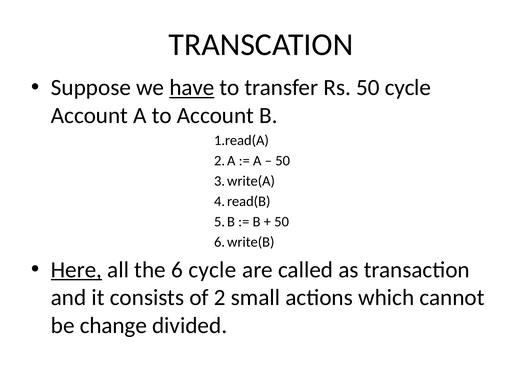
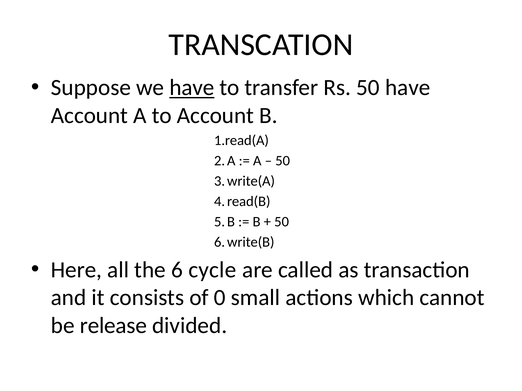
50 cycle: cycle -> have (408, 88)
Here underline: present -> none (76, 270)
2: 2 -> 0 (220, 298)
change: change -> release (113, 326)
